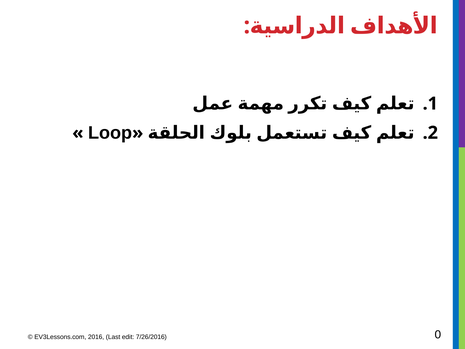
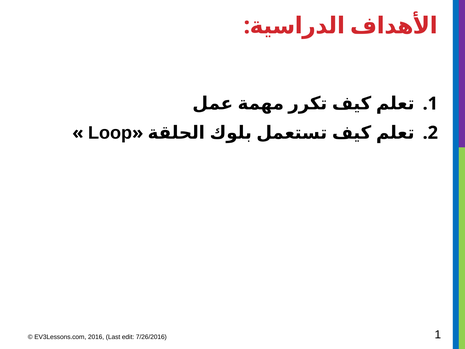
0: 0 -> 1 (438, 334)
